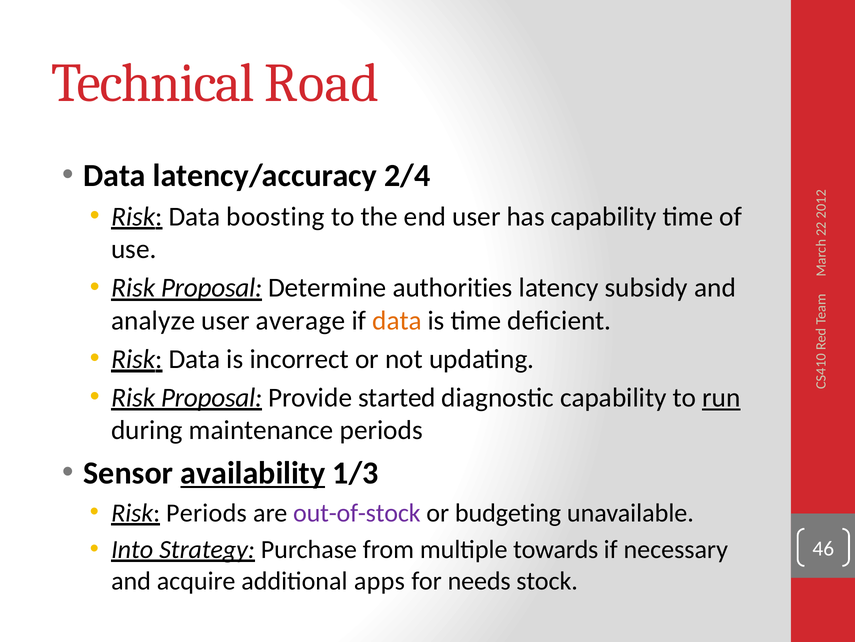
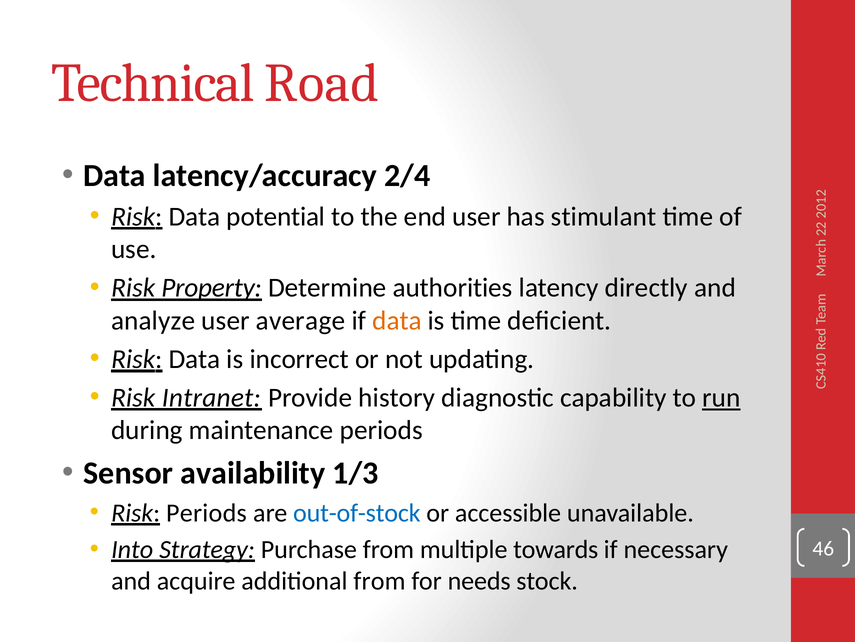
boosting: boosting -> potential (276, 216)
has capability: capability -> stimulant (604, 216)
Proposal: Proposal -> Property (212, 288)
subsidy: subsidy -> directly (646, 288)
Proposal: Proposal -> Intranet (211, 397)
started: started -> history (397, 397)
availability underline: present -> none (253, 473)
out-of-stock colour: purple -> blue (357, 512)
budgeting: budgeting -> accessible (508, 512)
additional apps: apps -> from (379, 580)
